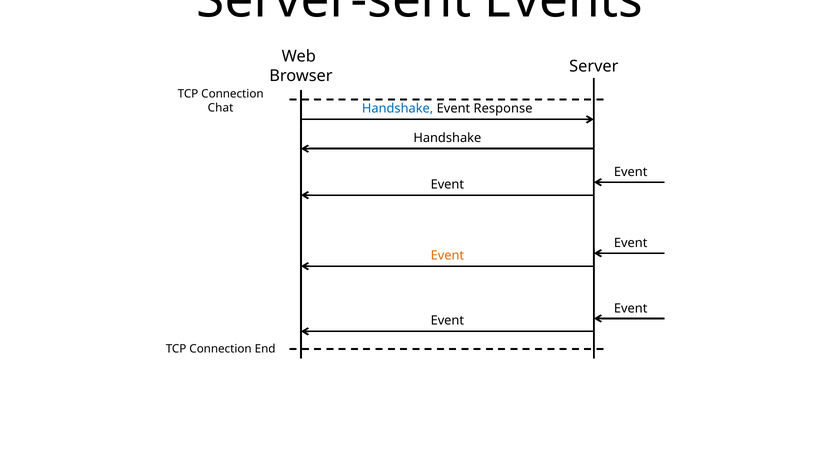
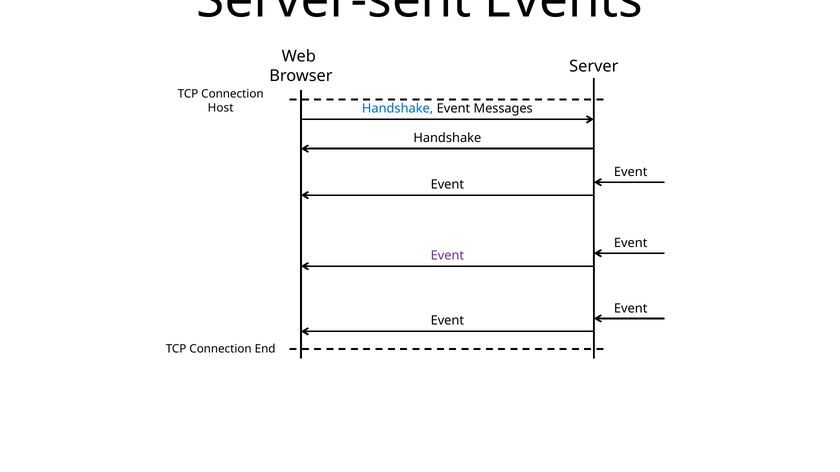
Chat: Chat -> Host (221, 108)
Response: Response -> Messages (503, 109)
Event colour: orange -> purple (447, 256)
